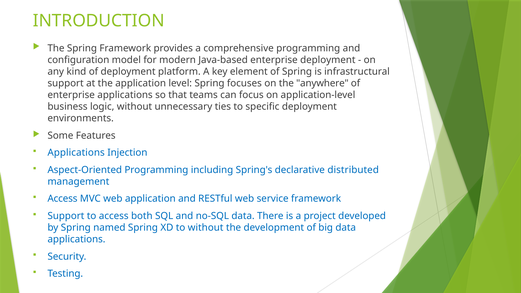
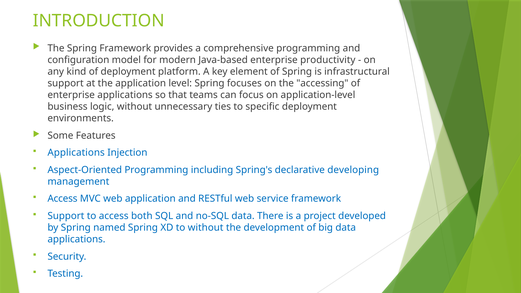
enterprise deployment: deployment -> productivity (328, 60)
anywhere: anywhere -> accessing (322, 83)
distributed: distributed -> developing (353, 170)
